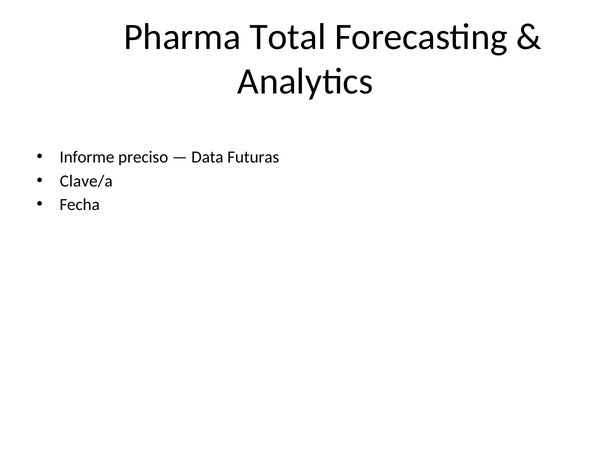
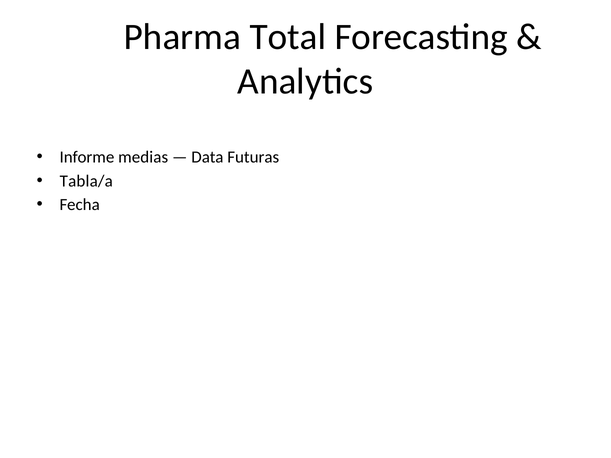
preciso: preciso -> medias (143, 157)
Clave/a: Clave/a -> Tabla/a (86, 181)
